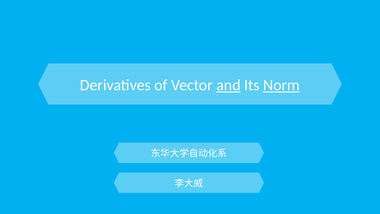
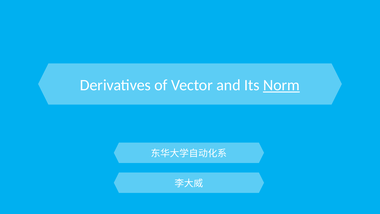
and underline: present -> none (228, 85)
